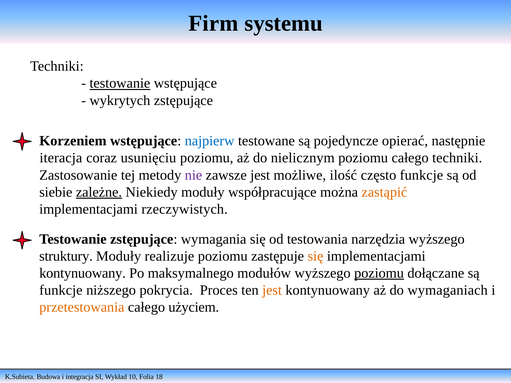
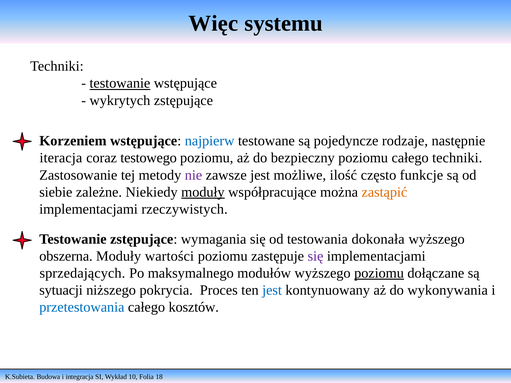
Firm: Firm -> Więc (213, 23)
opierać: opierać -> rodzaje (405, 141)
usunięciu: usunięciu -> testowego (149, 158)
nielicznym: nielicznym -> bezpieczny (303, 158)
zależne underline: present -> none (99, 192)
moduły underline: none -> present (203, 192)
narzędzia: narzędzia -> dokonała (378, 239)
struktury: struktury -> obszerna (66, 256)
realizuje: realizuje -> wartości (169, 256)
się colour: orange -> purple (315, 256)
kontynuowany: kontynuowany -> sprzedających (82, 273)
funkcje: funkcje -> sytuacji (61, 290)
jest colour: orange -> blue (272, 290)
wymaganiach: wymaganiach -> wykonywania (448, 290)
przetestowania colour: orange -> blue (82, 307)
użyciem: użyciem -> kosztów (194, 307)
